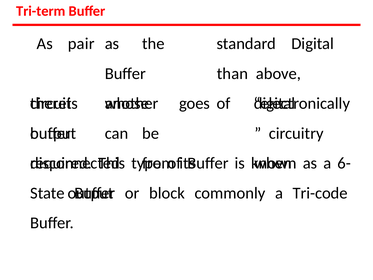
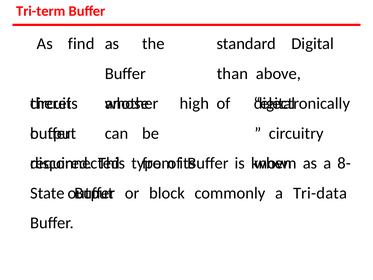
pair: pair -> find (81, 44)
goes: goes -> high (194, 103)
6-: 6- -> 8- (344, 163)
Tri-code: Tri-code -> Tri-data (320, 193)
